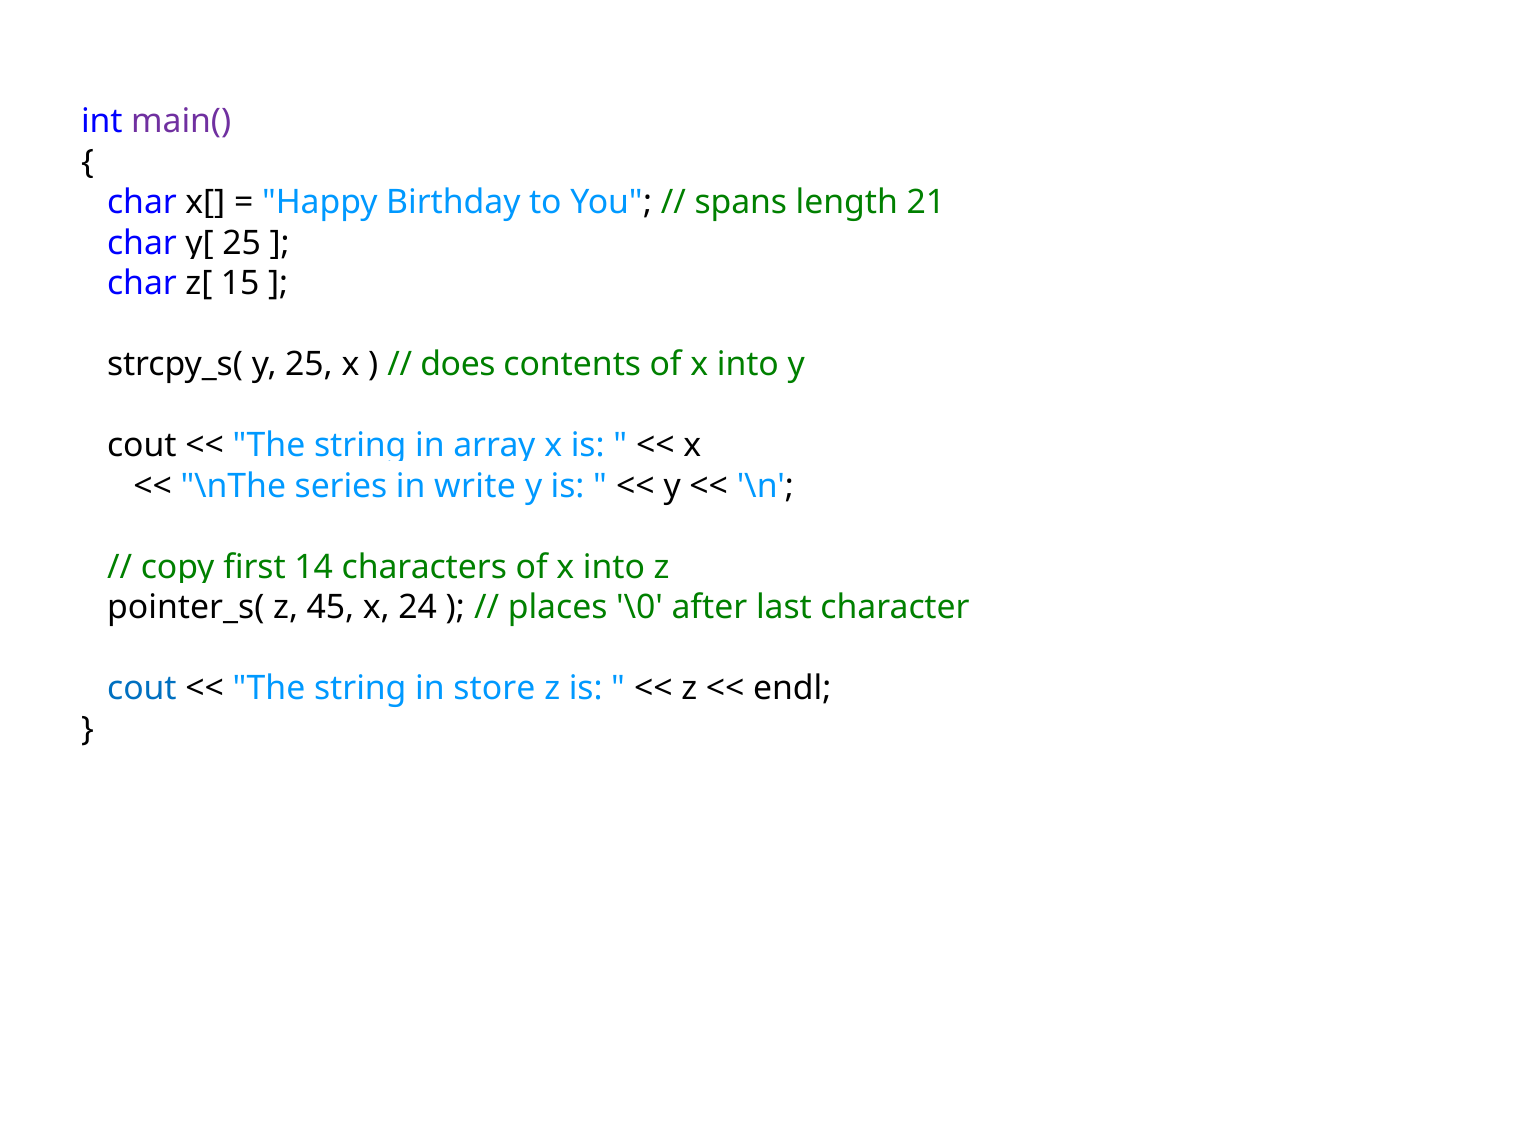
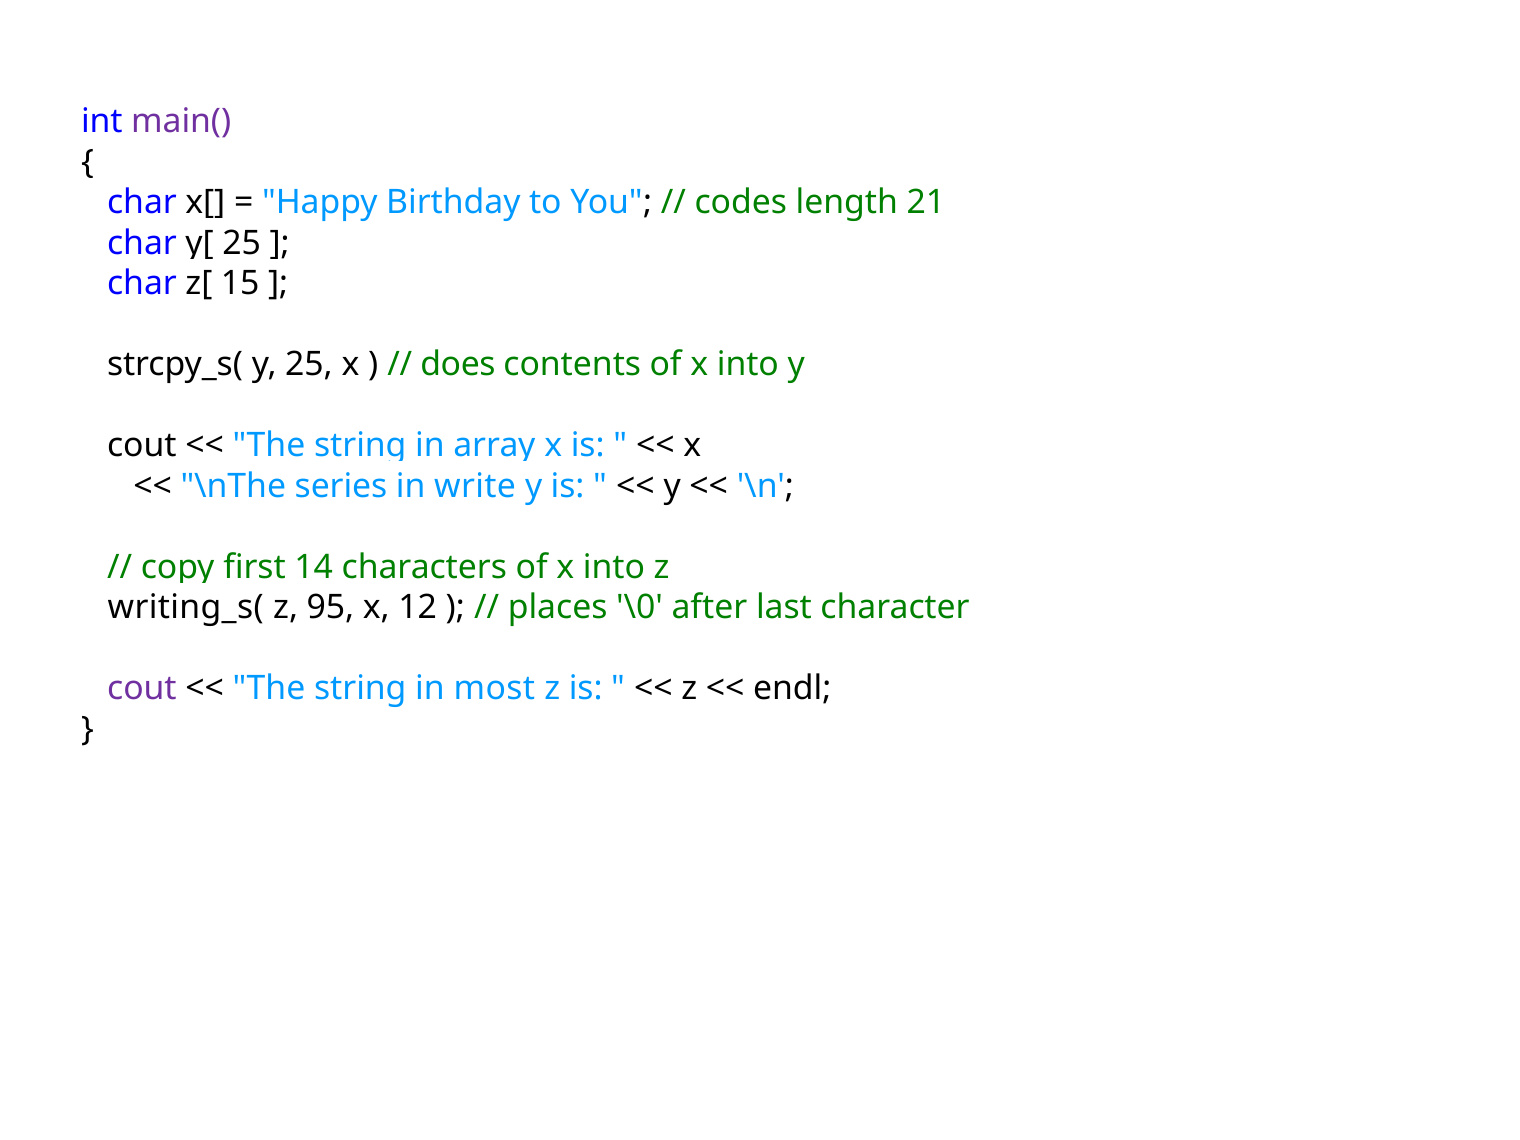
spans: spans -> codes (741, 203)
pointer_s(: pointer_s( -> writing_s( (186, 608)
45: 45 -> 95 (330, 608)
24: 24 -> 12 (418, 608)
cout colour: blue -> purple (142, 689)
store: store -> most (494, 689)
